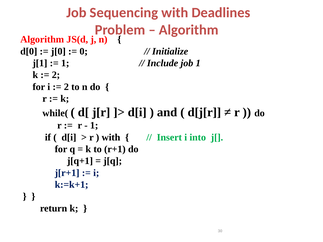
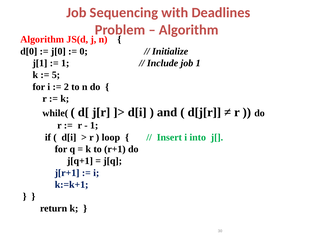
2: 2 -> 5 (56, 75)
with: with -> loop (111, 137)
